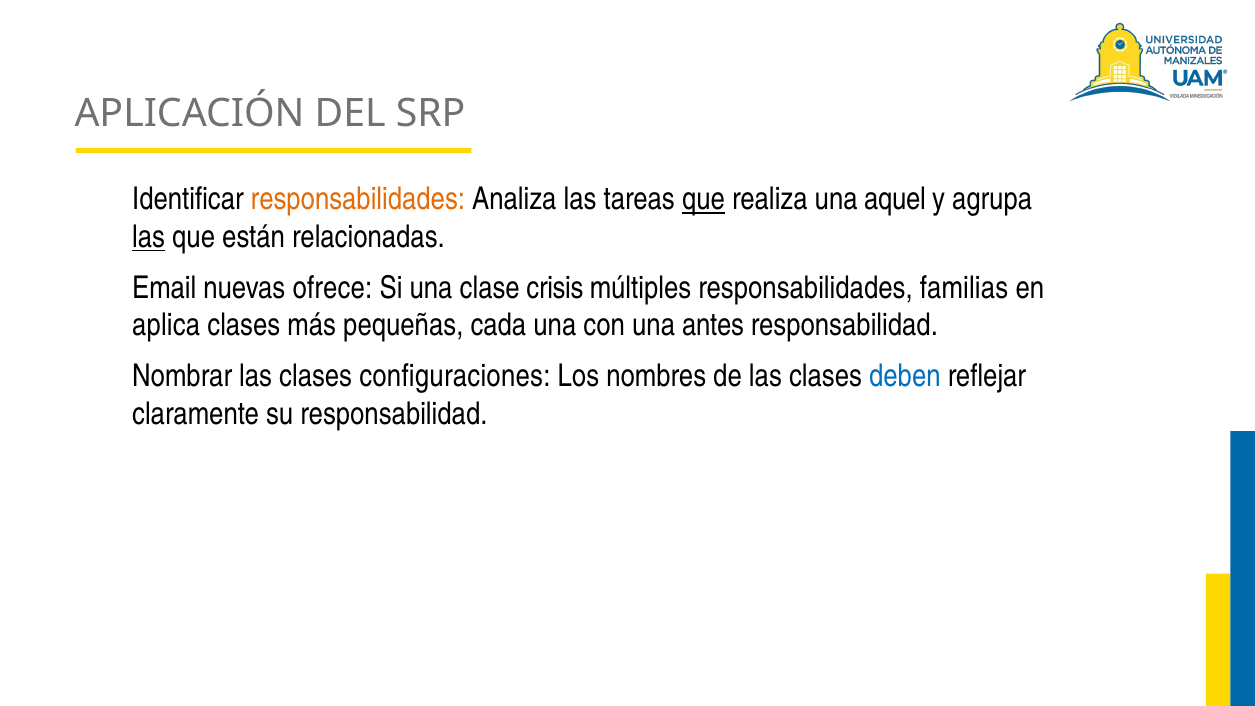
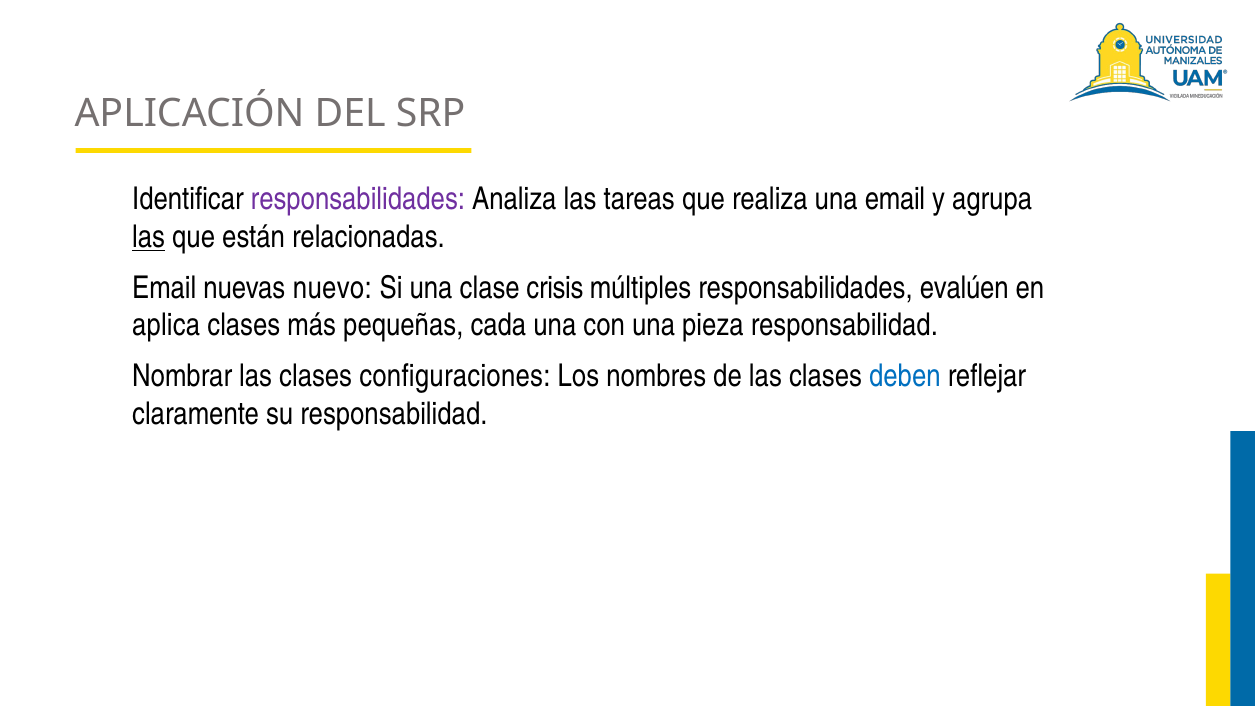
responsabilidades colour: orange -> purple (358, 199)
que underline: present -> none (703, 199)
una aquel: aquel -> email (895, 199)
ofrece: ofrece -> nuevo (332, 288)
familias: familias -> evalúen (964, 288)
antes: antes -> pieza (713, 325)
